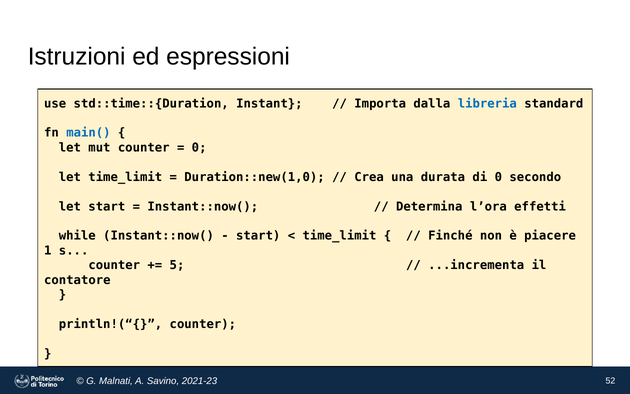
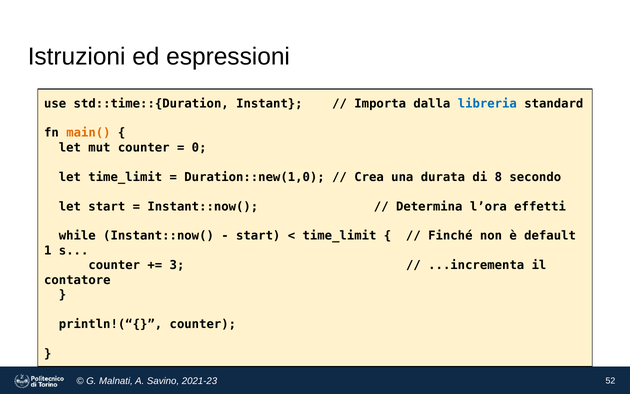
main( colour: blue -> orange (88, 133)
di 0: 0 -> 8 (498, 177)
piacere: piacere -> default (550, 236)
5: 5 -> 3 (177, 265)
